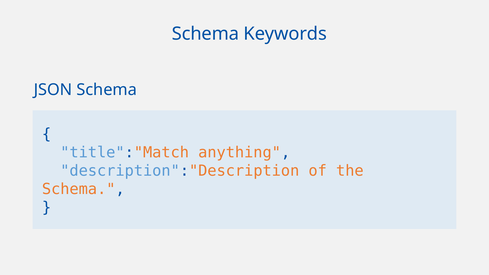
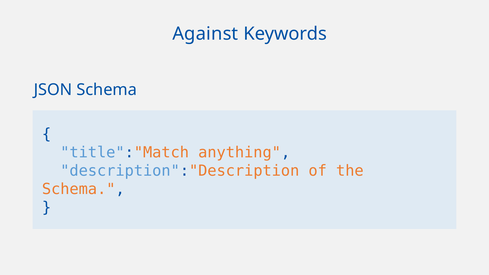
Schema: Schema -> Against (205, 34)
